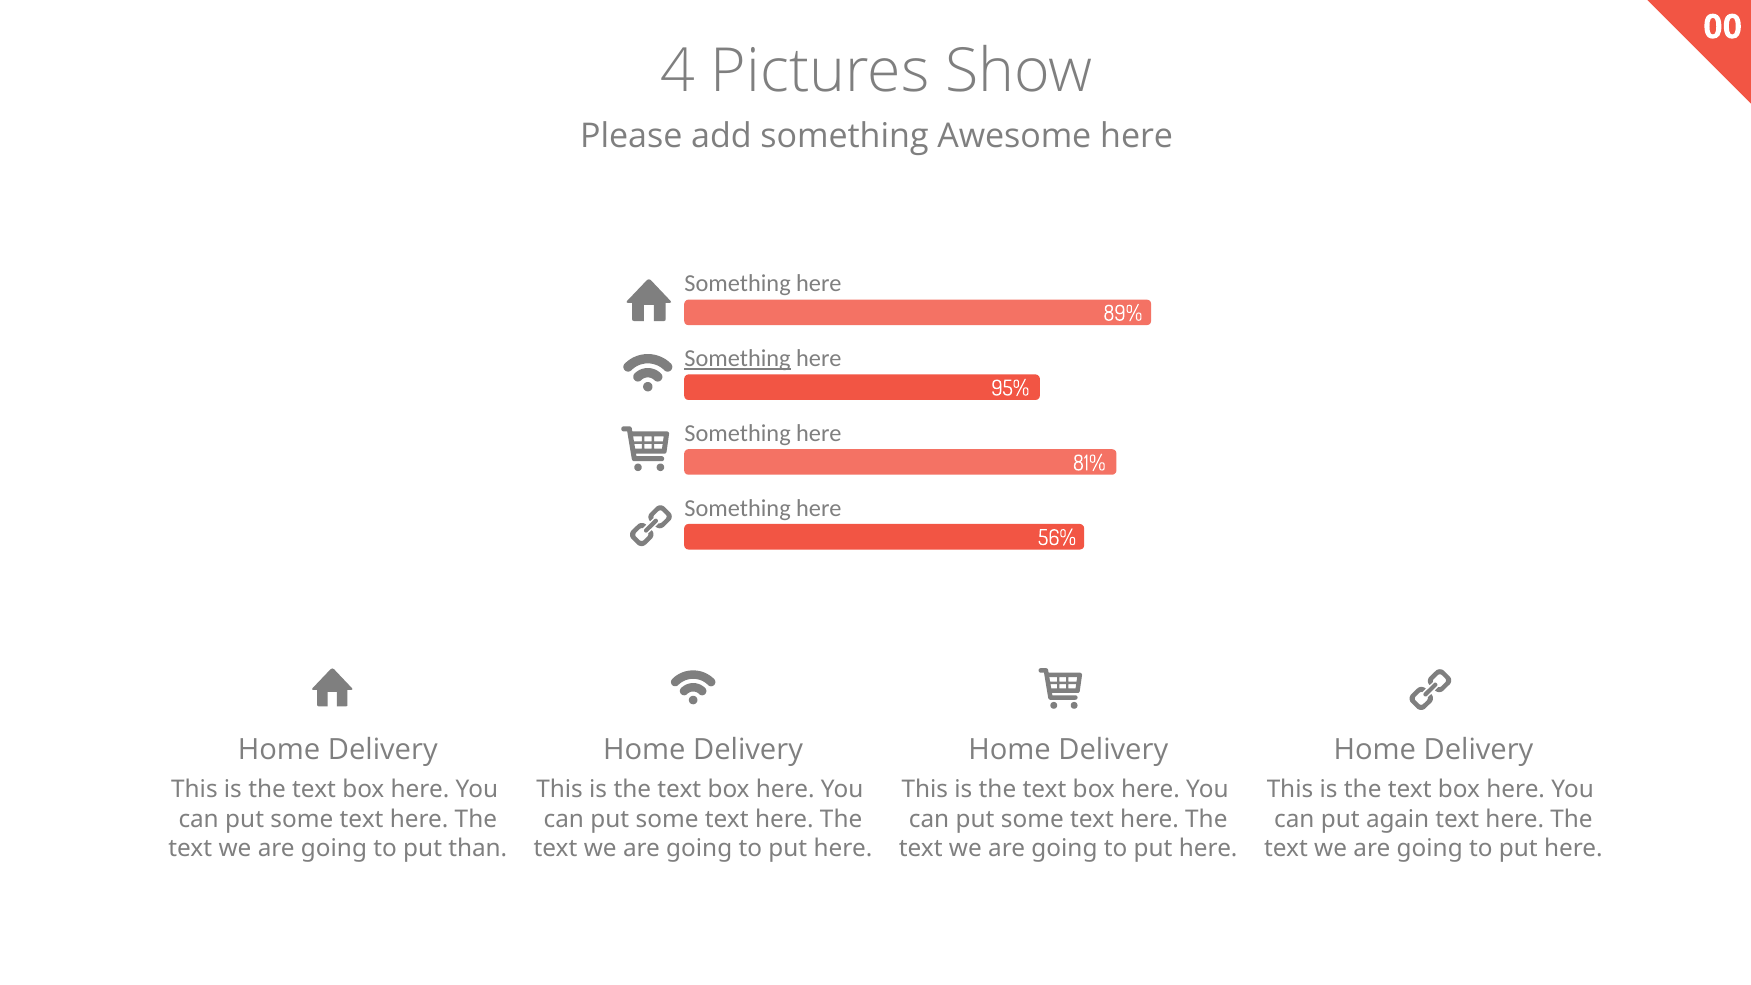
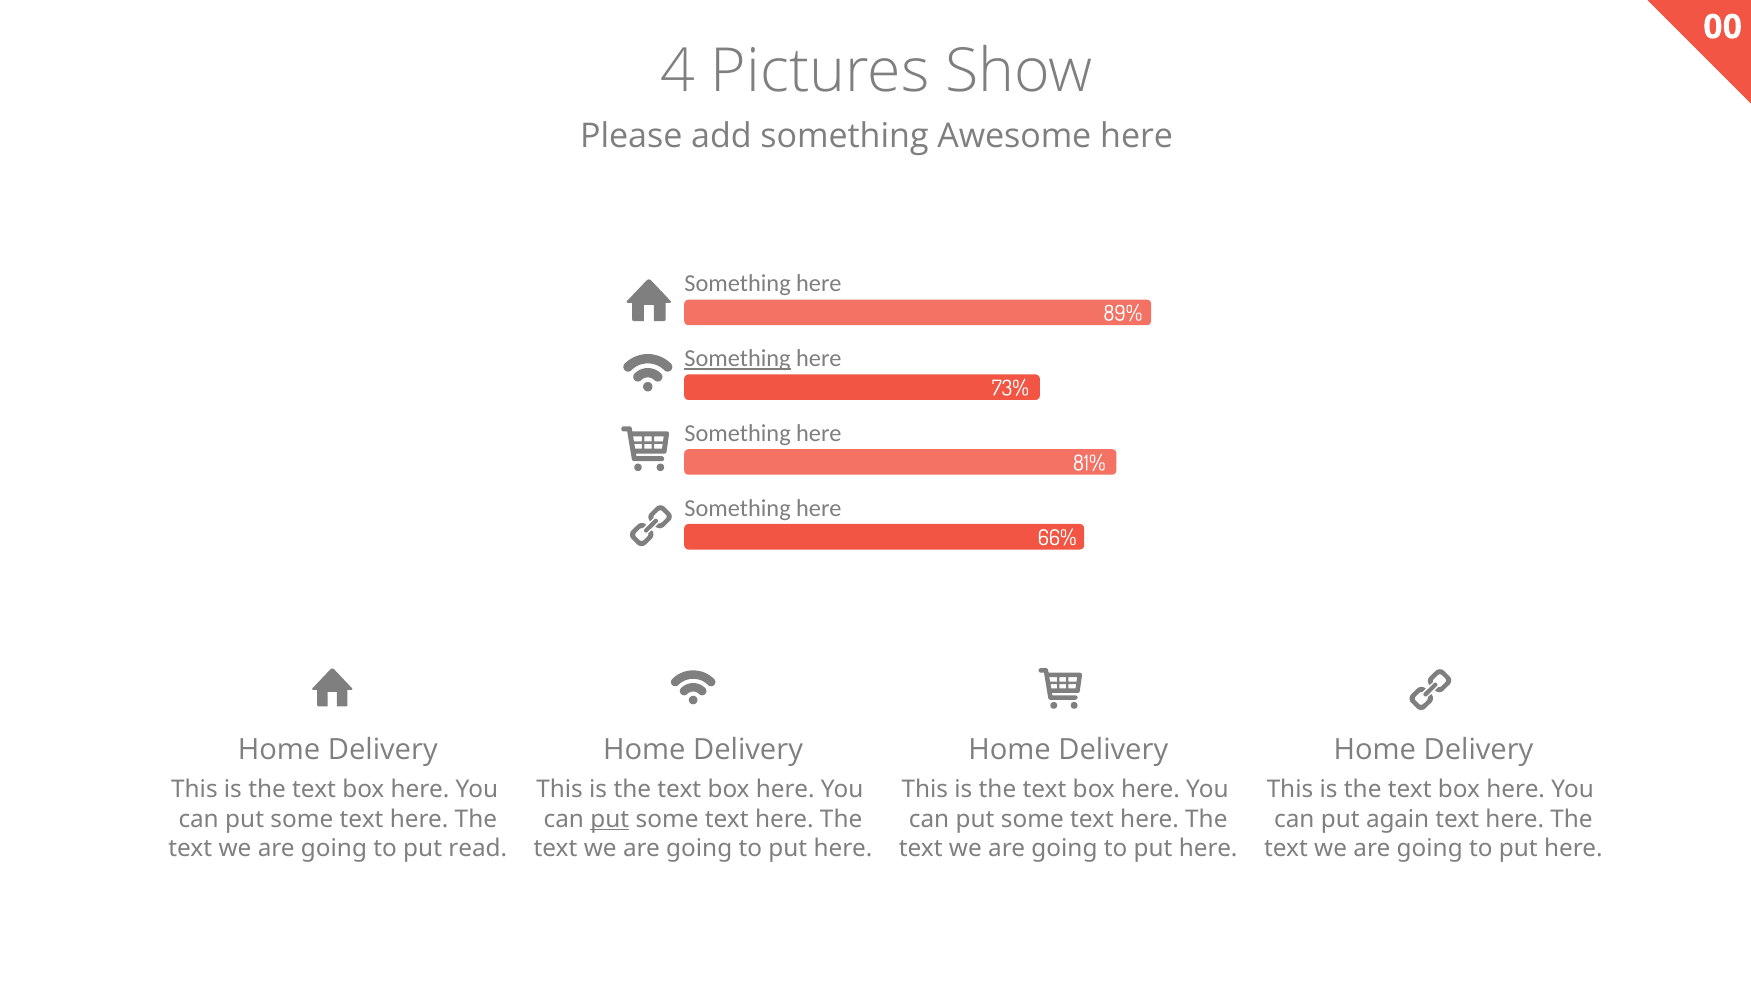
95%: 95% -> 73% (1010, 388)
56%: 56% -> 66% (1057, 538)
put underline: none -> present (610, 819)
than: than -> read (478, 848)
